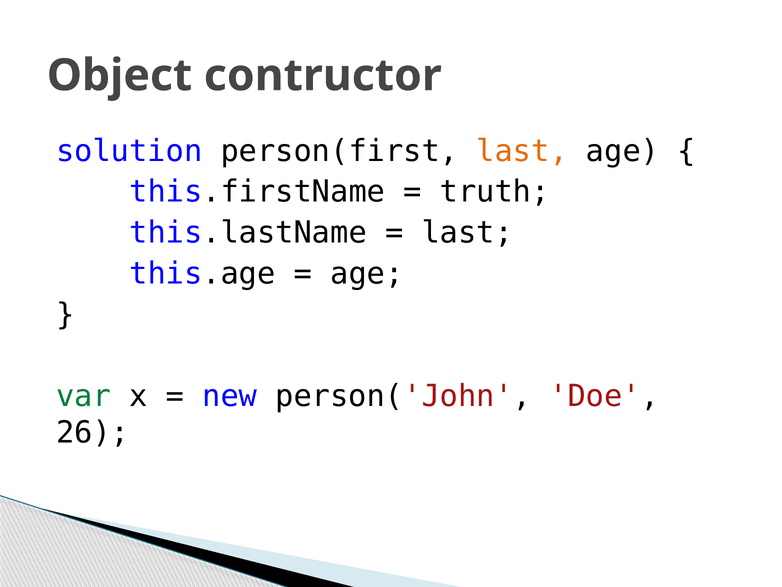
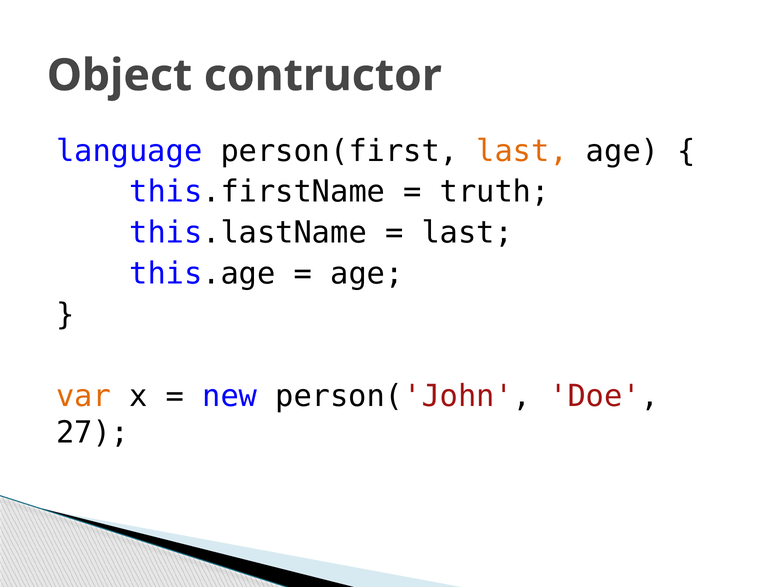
solution: solution -> language (129, 151)
var colour: green -> orange (84, 396)
26: 26 -> 27 (93, 433)
